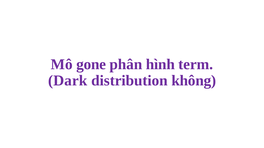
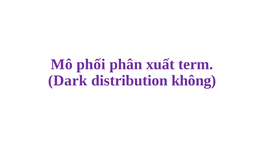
gone: gone -> phối (91, 65)
hình: hình -> xuất (160, 65)
